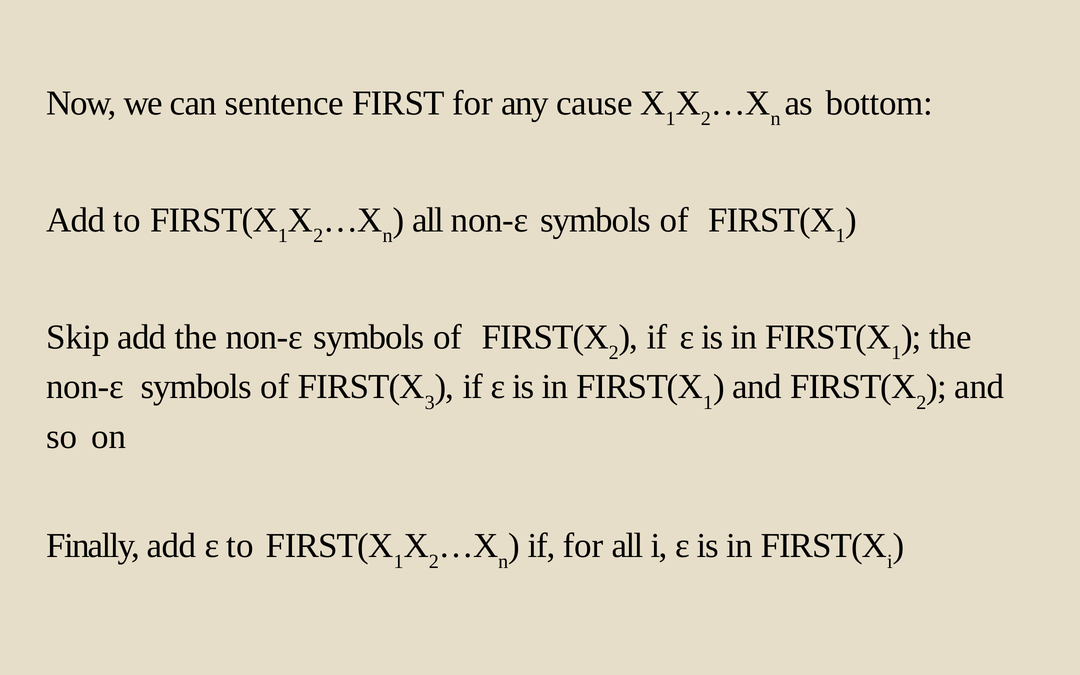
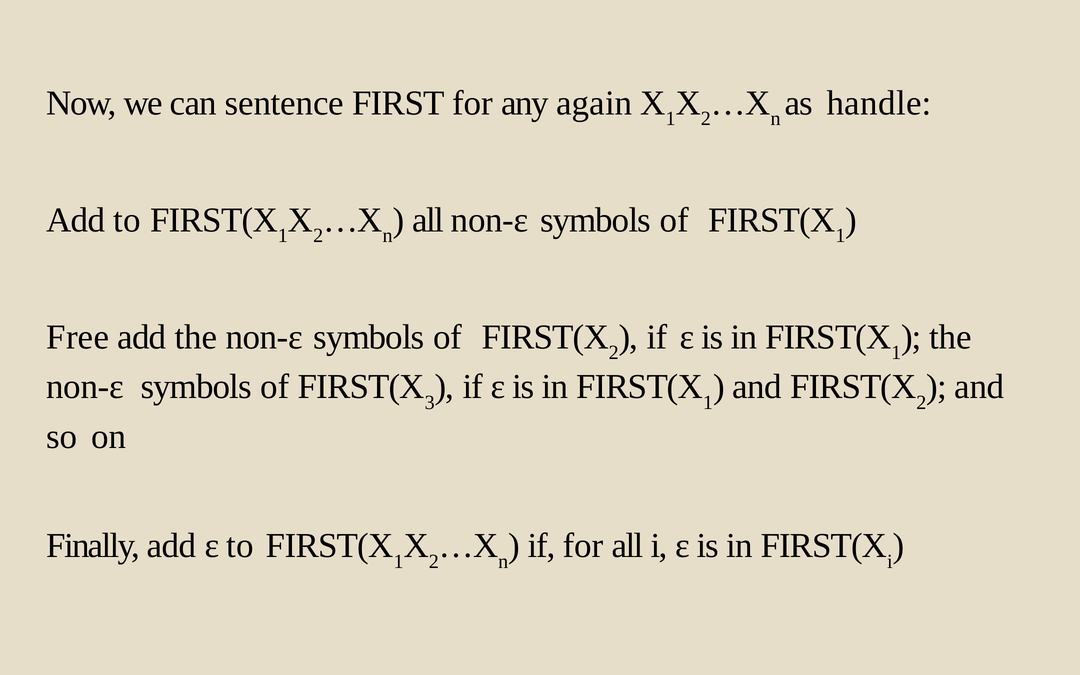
cause: cause -> again (594, 103)
bottom: bottom -> handle (879, 103)
Skip: Skip -> Free (78, 337)
